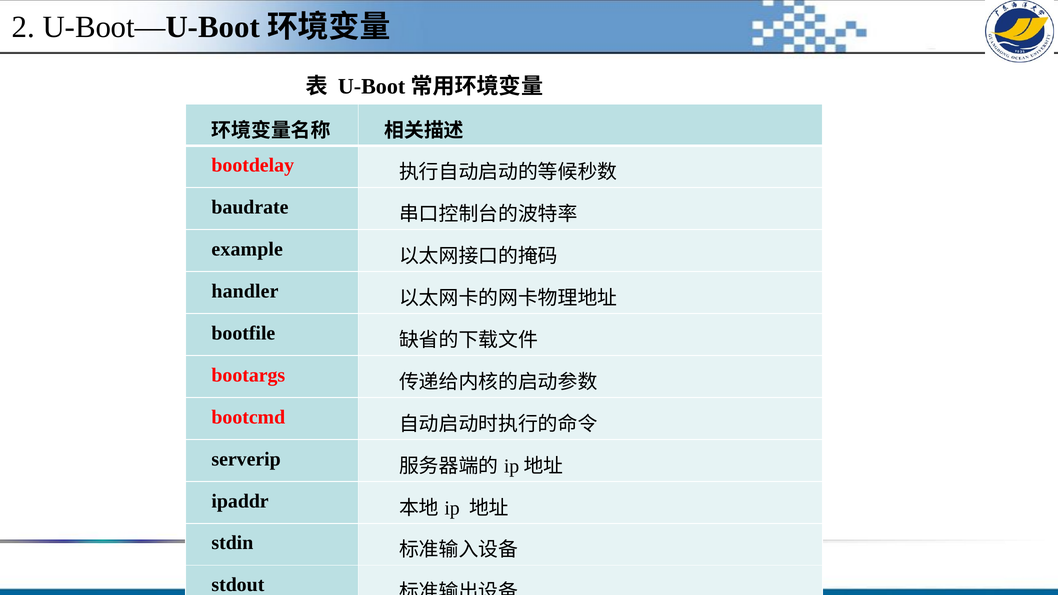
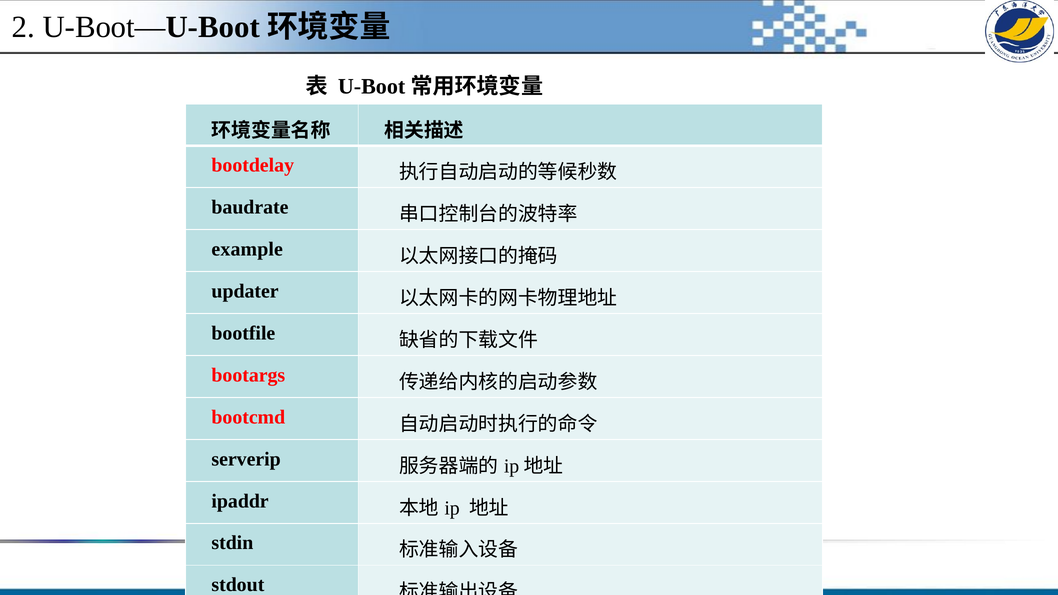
handler: handler -> updater (245, 291)
